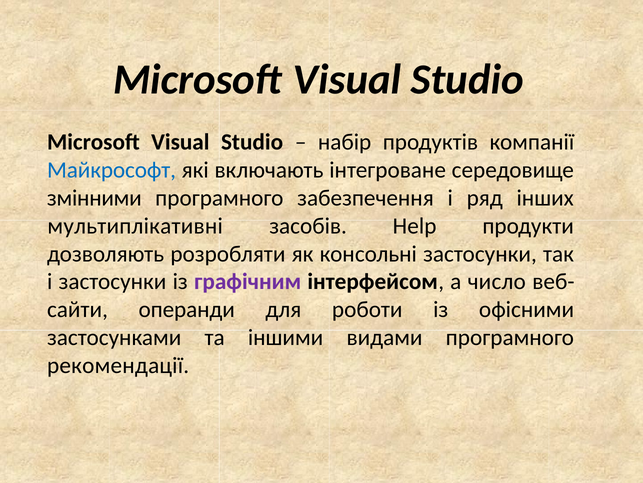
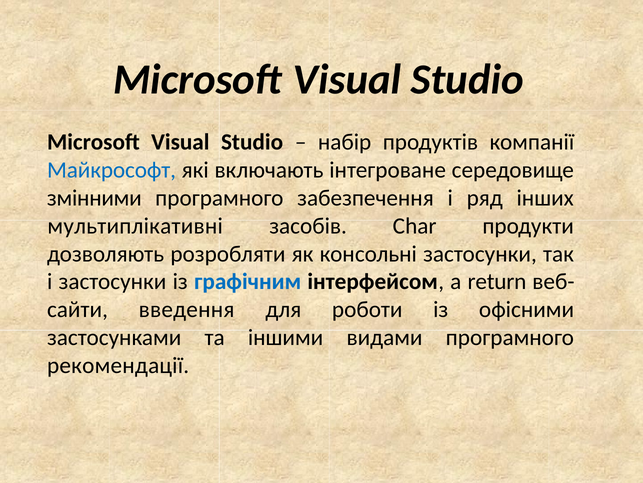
Help: Help -> Char (415, 226)
графічним colour: purple -> blue (248, 281)
число: число -> return (497, 281)
операнди: операнди -> введення (187, 309)
